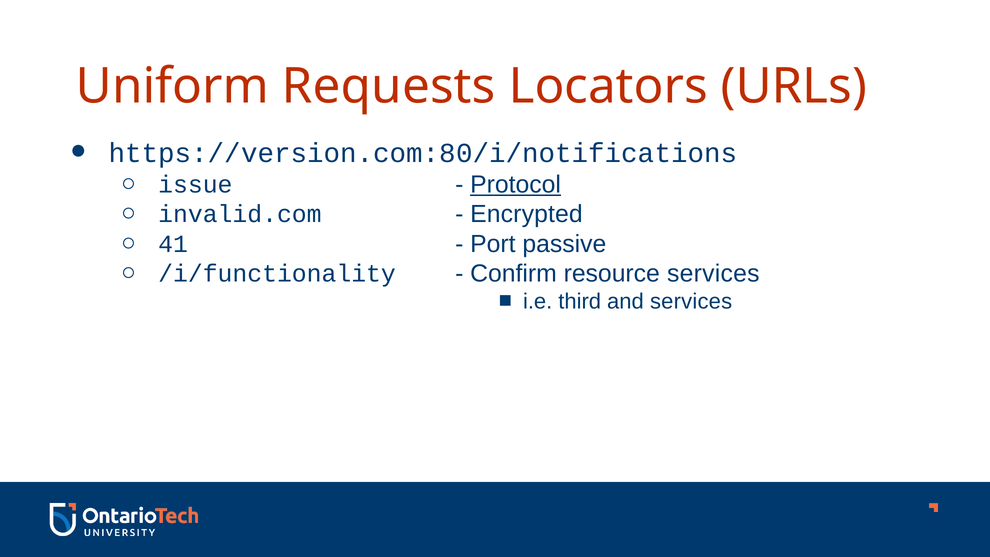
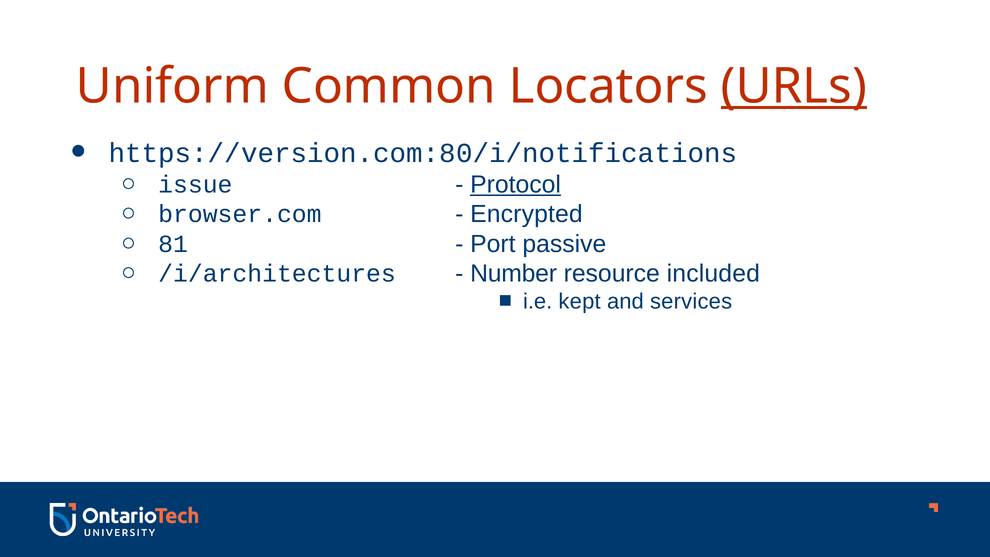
Requests: Requests -> Common (389, 86)
URLs underline: none -> present (794, 86)
invalid.com: invalid.com -> browser.com (240, 214)
41: 41 -> 81 (173, 244)
/i/functionality: /i/functionality -> /i/architectures (277, 274)
Confirm: Confirm -> Number (514, 274)
resource services: services -> included (713, 274)
third: third -> kept (580, 301)
